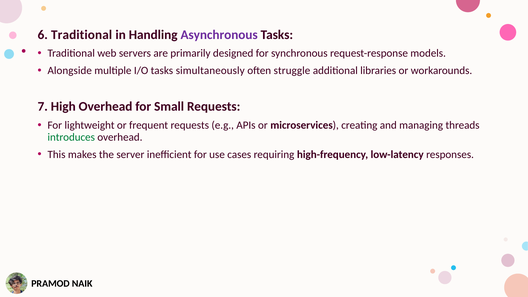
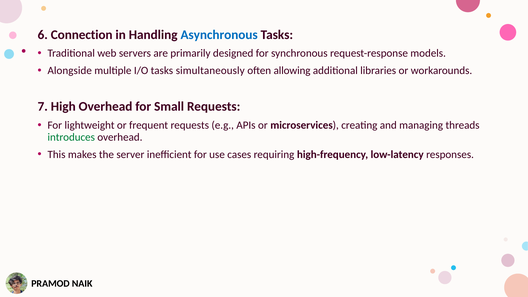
6 Traditional: Traditional -> Connection (82, 35)
Asynchronous colour: purple -> blue (219, 35)
struggle: struggle -> allowing (292, 71)
